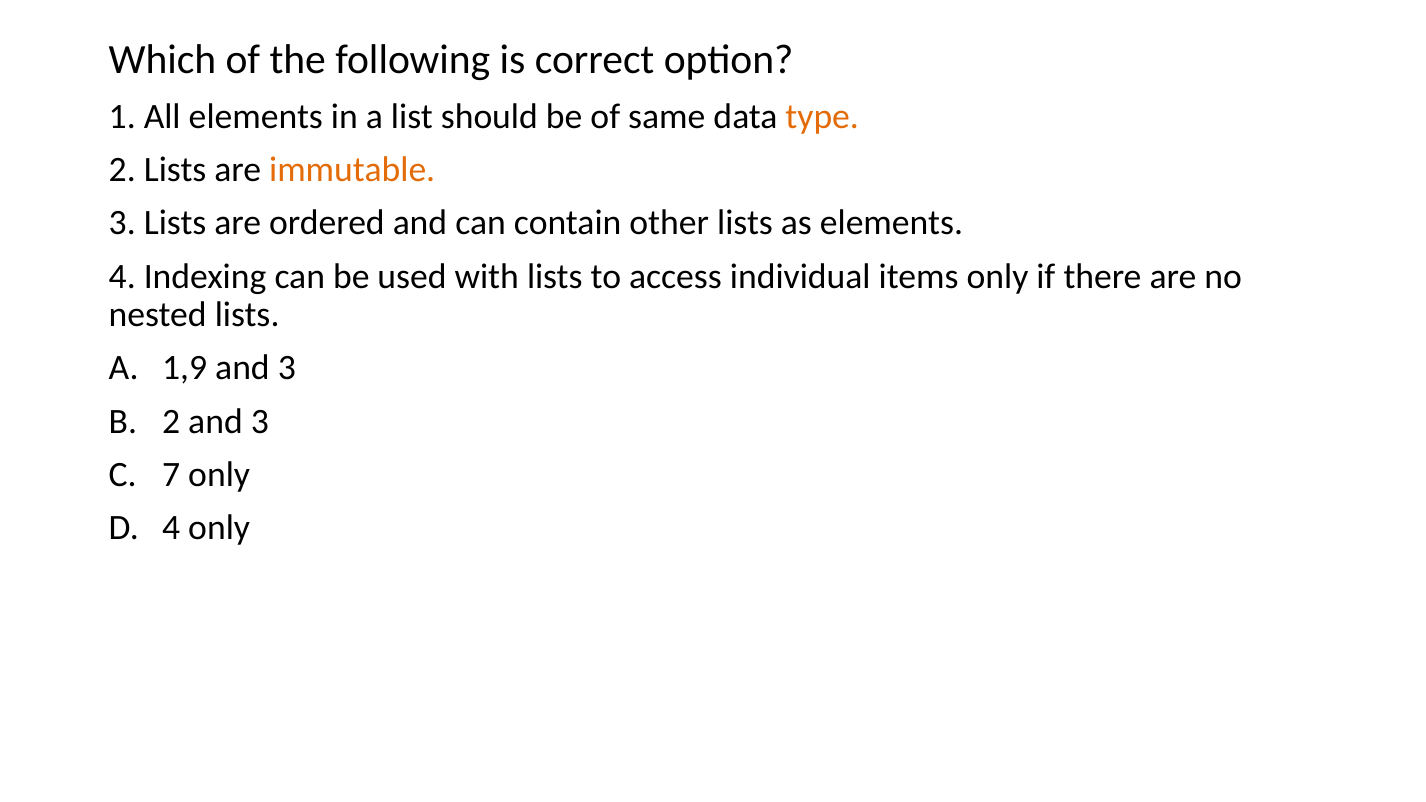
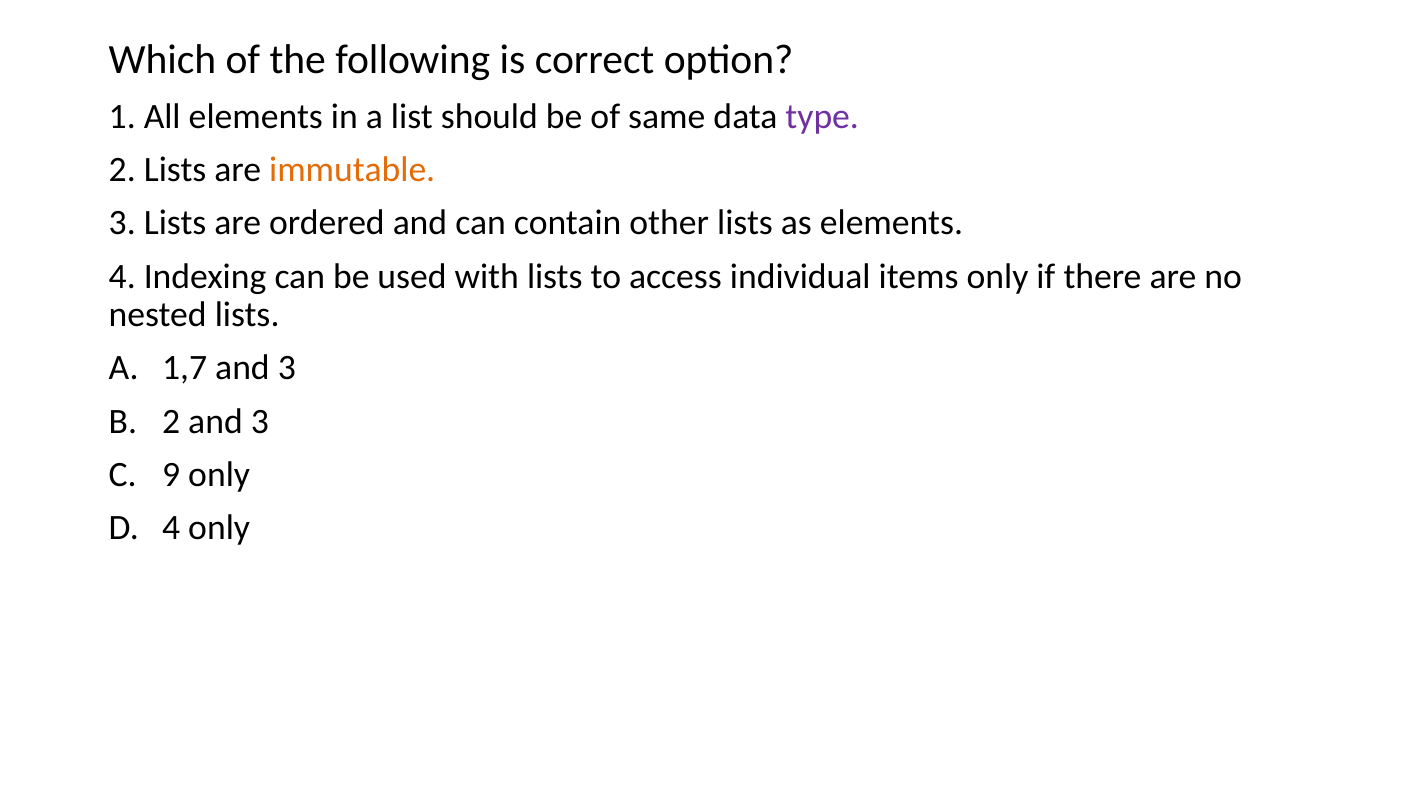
type colour: orange -> purple (822, 116)
1,9: 1,9 -> 1,7 (185, 368)
7: 7 -> 9 (171, 475)
